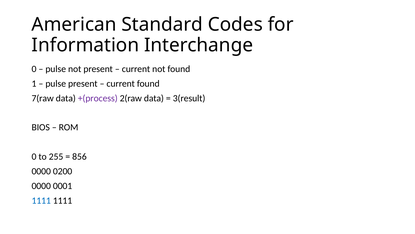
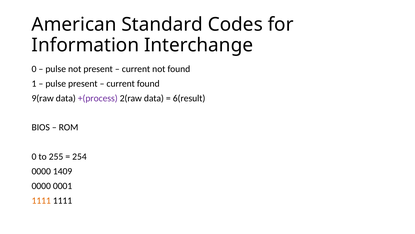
7(raw: 7(raw -> 9(raw (43, 98)
3(result: 3(result -> 6(result (189, 98)
856: 856 -> 254 (79, 156)
0200: 0200 -> 1409 (63, 171)
1111 colour: blue -> orange (41, 200)
